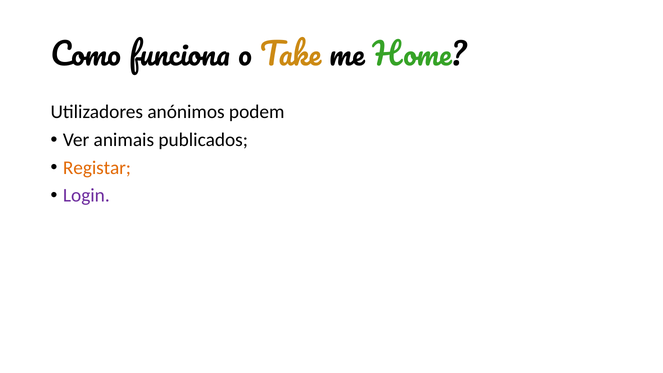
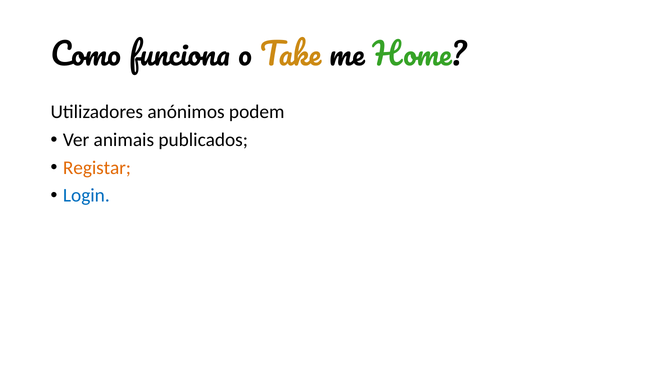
Login colour: purple -> blue (86, 195)
